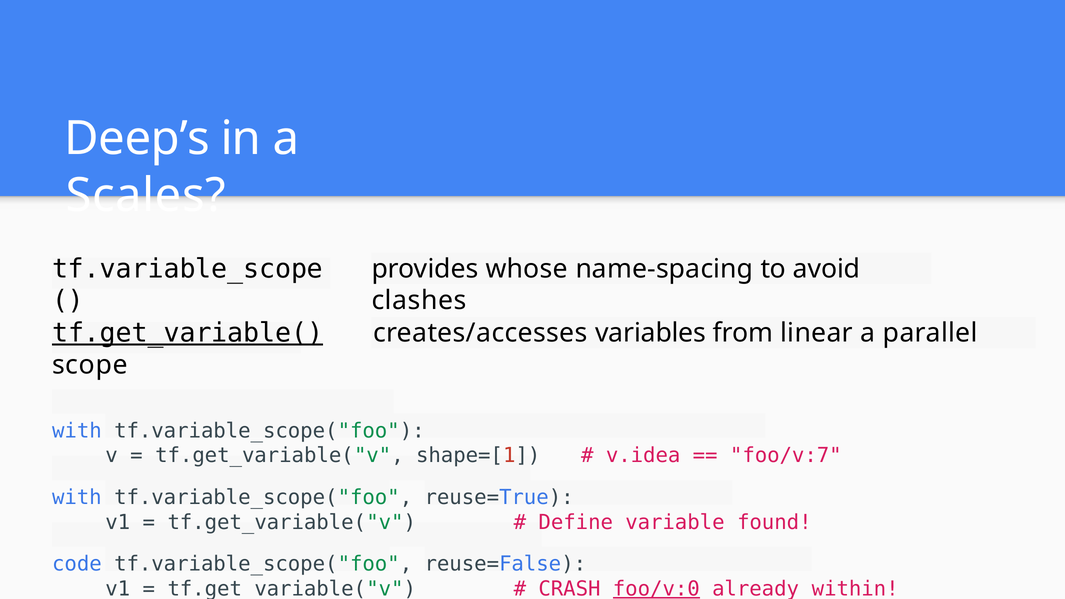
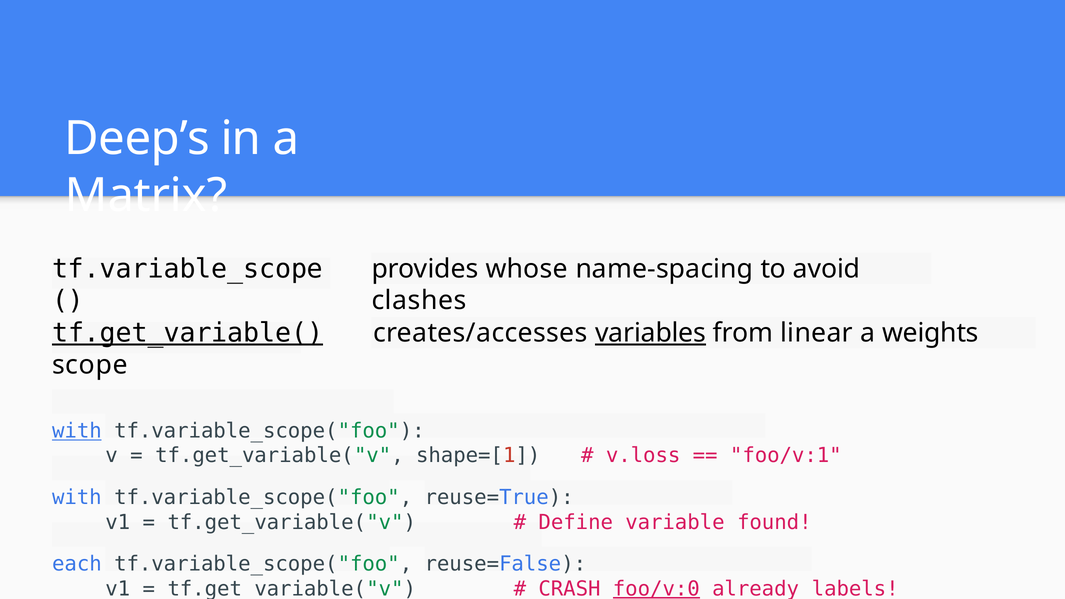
Scales: Scales -> Matrix (146, 196)
variables underline: none -> present (651, 333)
parallel: parallel -> weights (931, 333)
with underline: none -> present (77, 431)
v.idea: v.idea -> v.loss (643, 456)
foo/v:7: foo/v:7 -> foo/v:1 (786, 456)
code: code -> each (77, 564)
within: within -> labels (855, 589)
